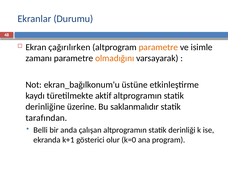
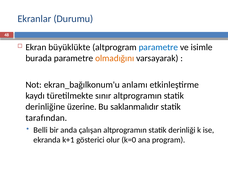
çağırılırken: çağırılırken -> büyüklükte (69, 47)
parametre colour: orange -> blue (158, 47)
zamanı: zamanı -> burada (39, 58)
üstüne: üstüne -> anlamı (135, 85)
aktif: aktif -> sınır (103, 96)
